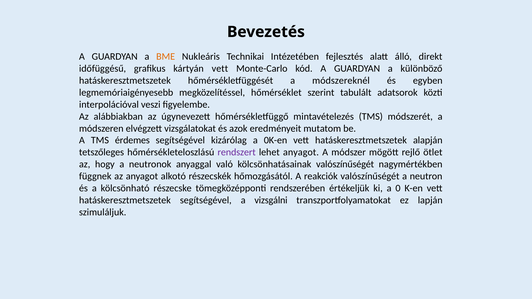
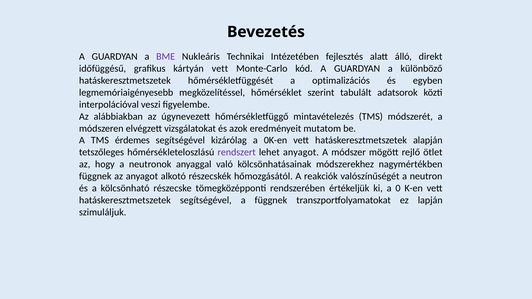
BME colour: orange -> purple (166, 57)
módszereknél: módszereknél -> optimalizációs (341, 81)
kölcsönhatásainak valószínűségét: valószínűségét -> módszerekhez (345, 164)
a vizsgálni: vizsgálni -> függnek (271, 200)
